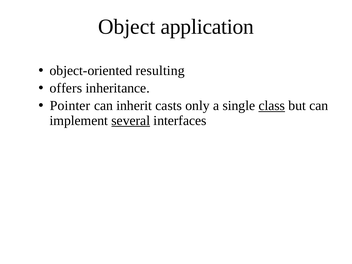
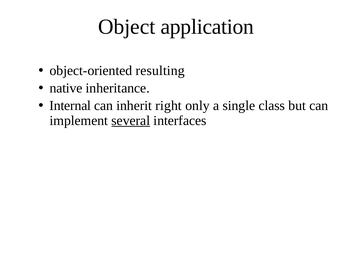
offers: offers -> native (66, 88)
Pointer: Pointer -> Internal (70, 106)
casts: casts -> right (169, 106)
class underline: present -> none (272, 106)
